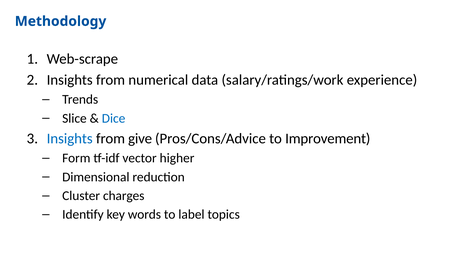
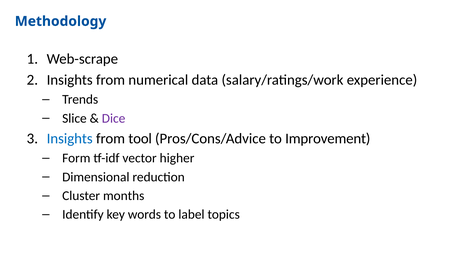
Dice colour: blue -> purple (114, 118)
give: give -> tool (140, 138)
charges: charges -> months (124, 196)
